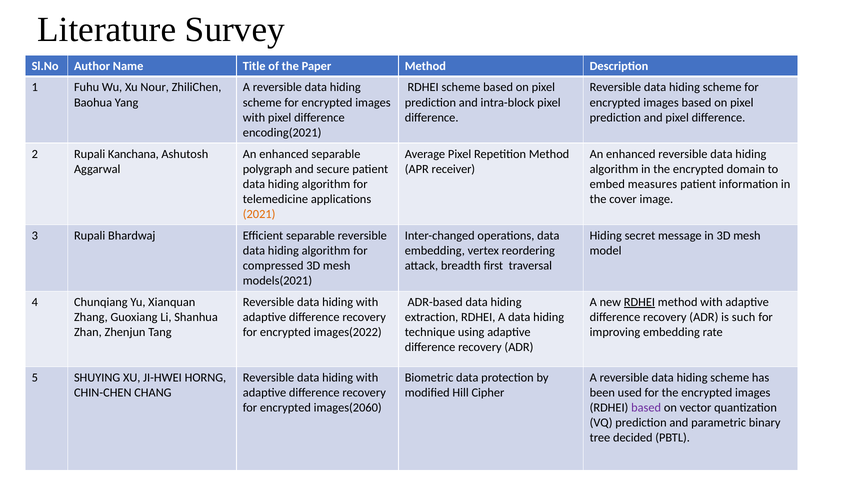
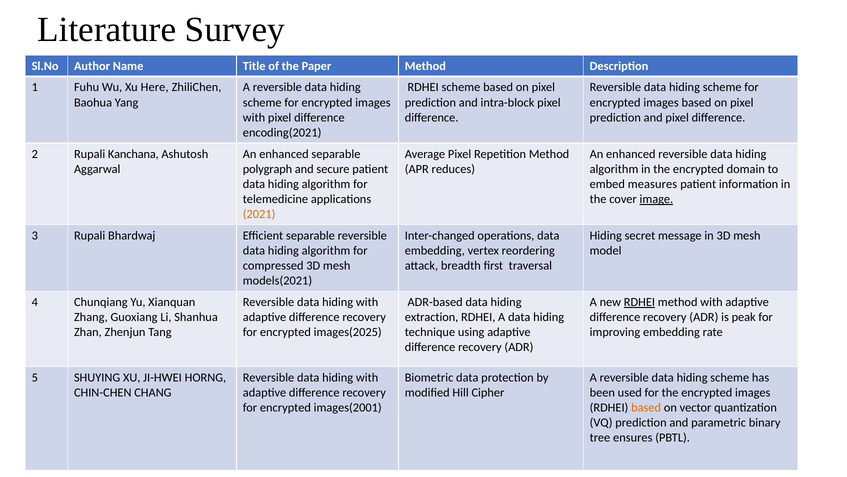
Nour: Nour -> Here (155, 87)
receiver: receiver -> reduces (453, 169)
image underline: none -> present (656, 199)
such: such -> peak (744, 317)
images(2022: images(2022 -> images(2025 (348, 332)
images(2060: images(2060 -> images(2001 (348, 407)
based colour: purple -> orange (646, 407)
decided: decided -> ensures (633, 437)
